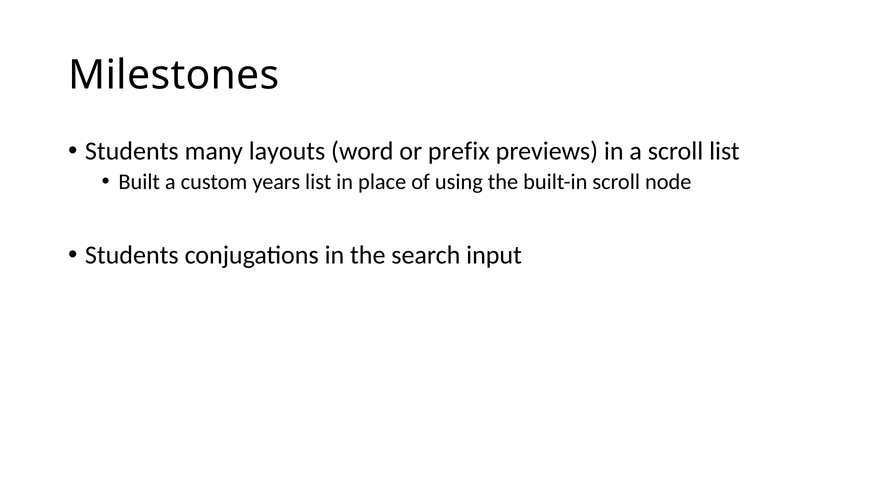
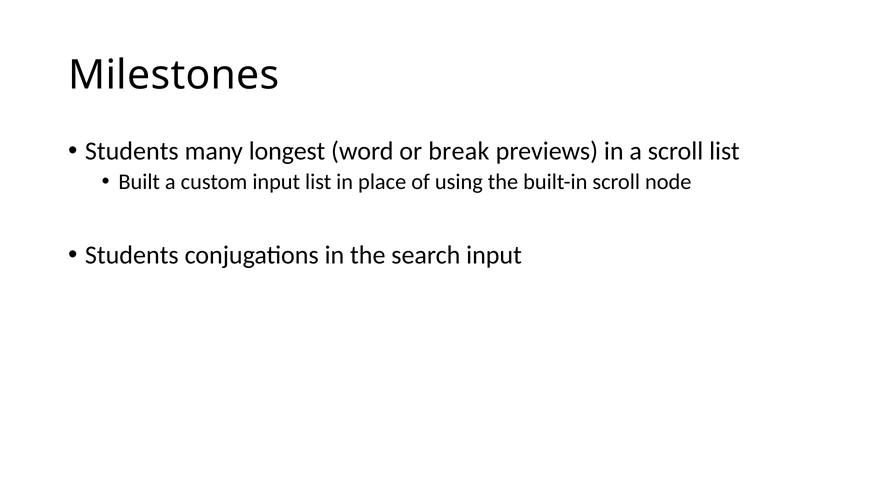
layouts: layouts -> longest (287, 151)
prefix: prefix -> break (459, 151)
custom years: years -> input (276, 182)
